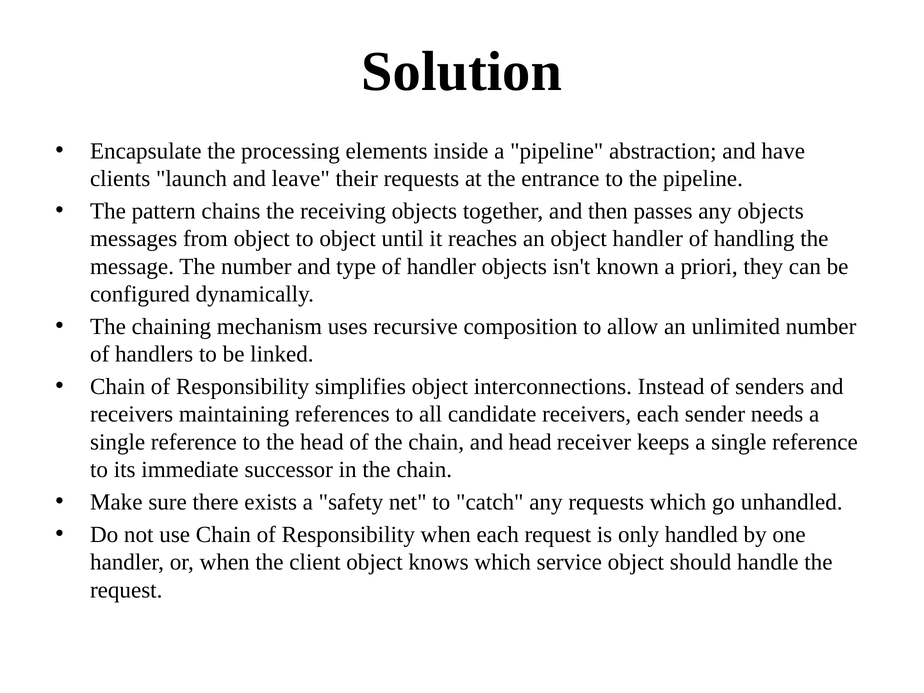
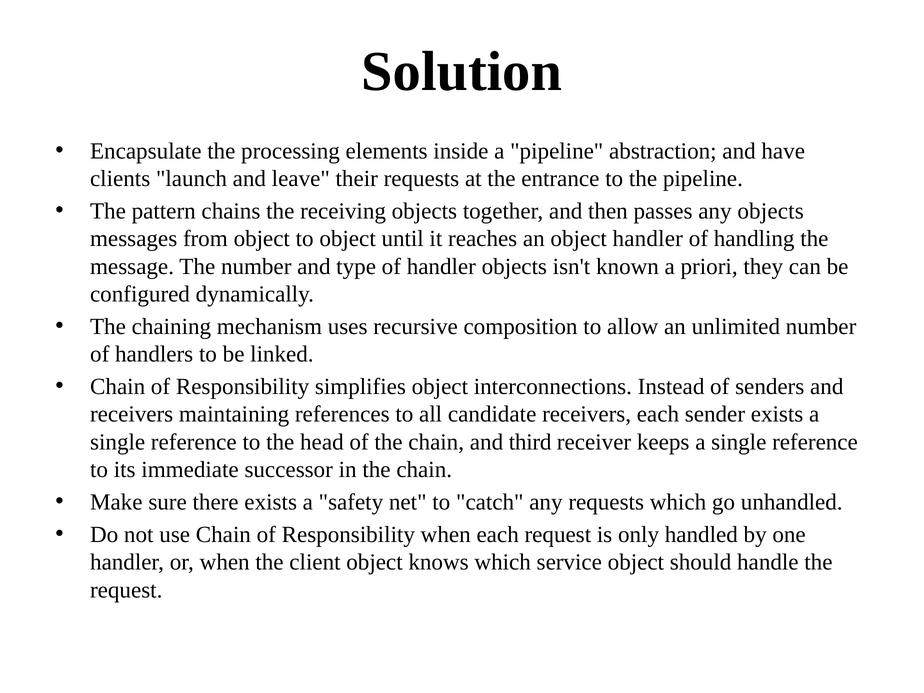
sender needs: needs -> exists (777, 414)
and head: head -> third (530, 442)
